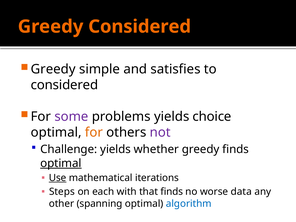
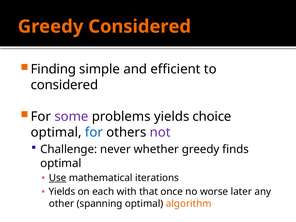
Greedy: Greedy -> Finding (53, 69)
satisfies: satisfies -> efficient (176, 69)
for colour: orange -> blue (94, 132)
Challenge yields: yields -> never (115, 149)
optimal underline: present -> none (61, 163)
Steps: Steps -> Yields (62, 192)
that finds: finds -> once (172, 192)
data: data -> later (241, 192)
algorithm colour: blue -> orange (189, 204)
